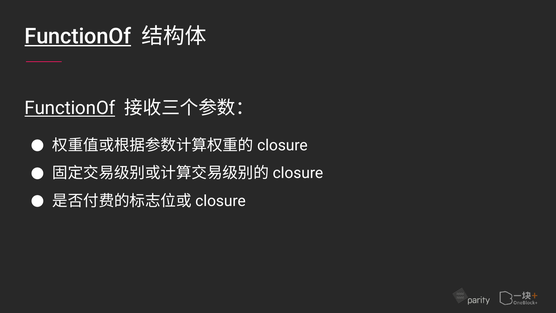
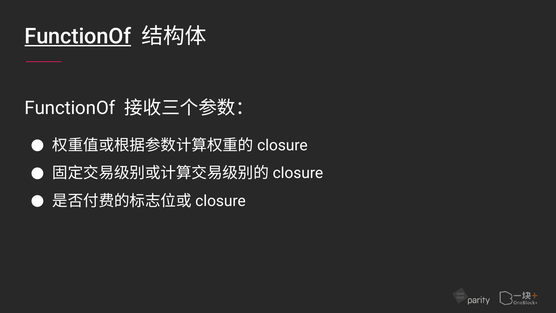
FunctionOf underline: present -> none (70, 108)
